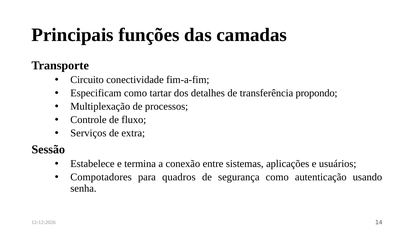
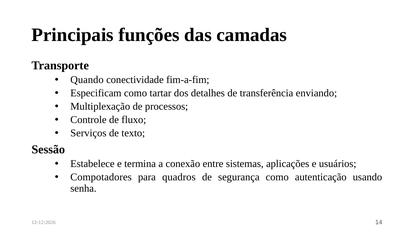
Circuito: Circuito -> Quando (87, 80)
propondo: propondo -> enviando (316, 93)
extra: extra -> texto (133, 133)
